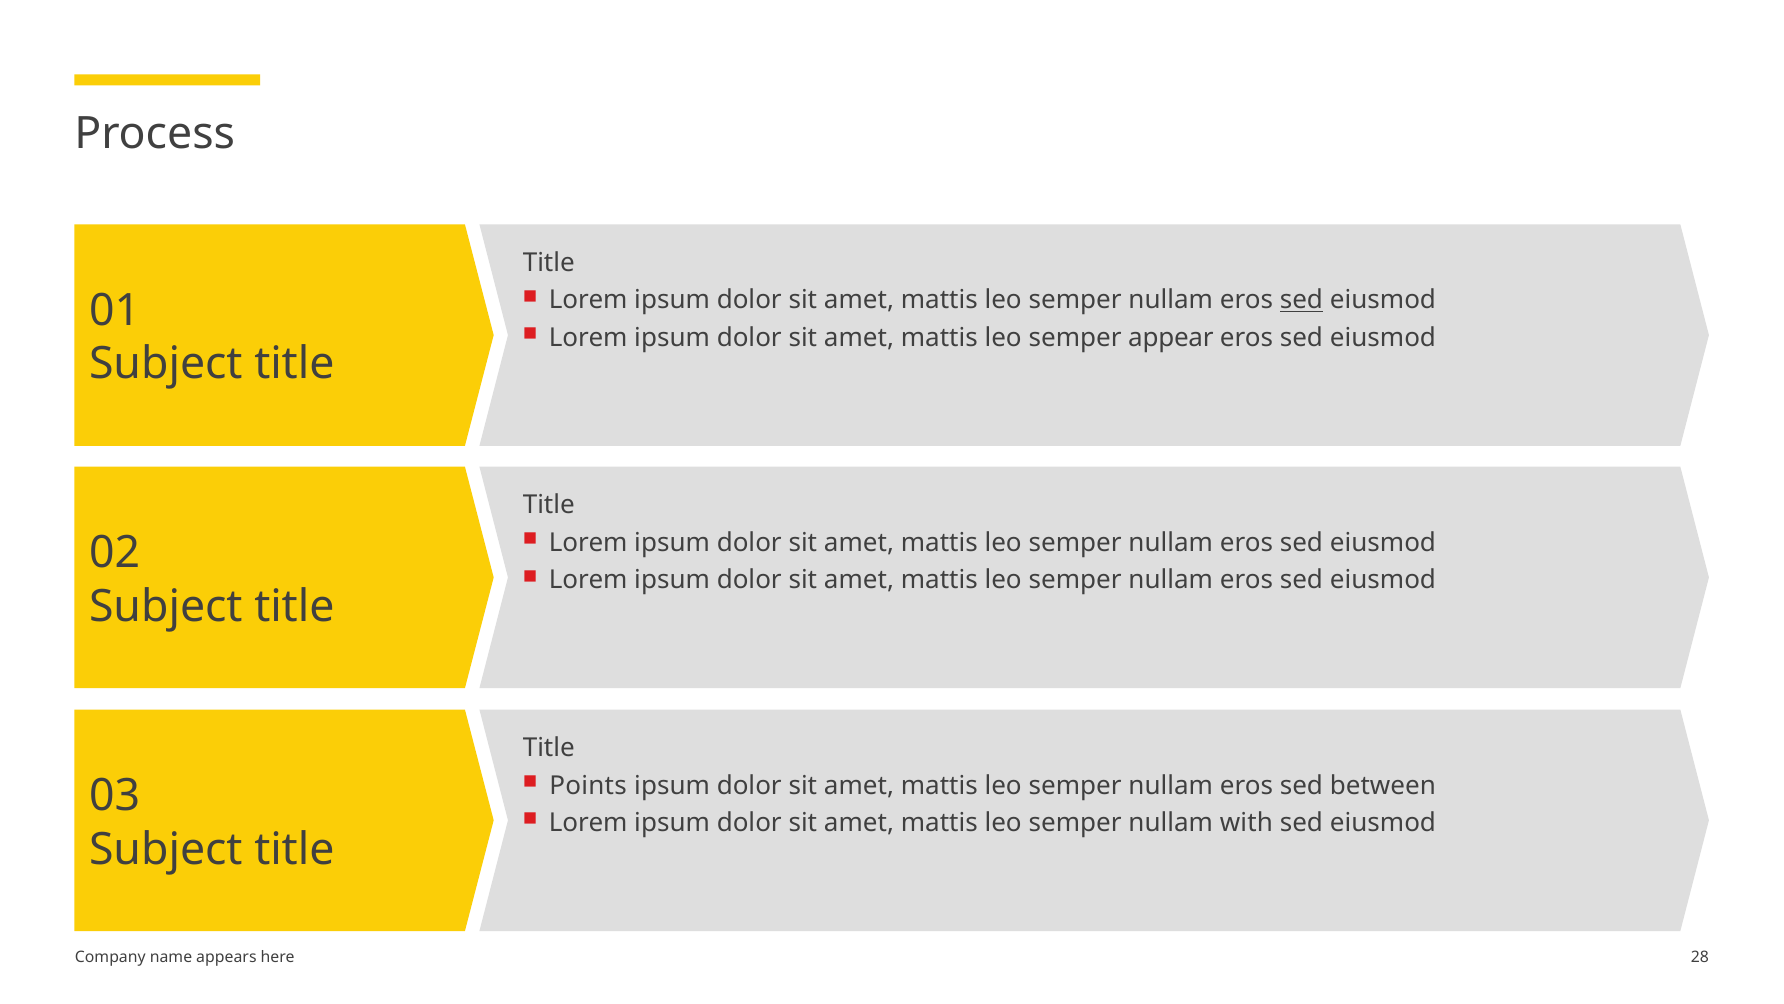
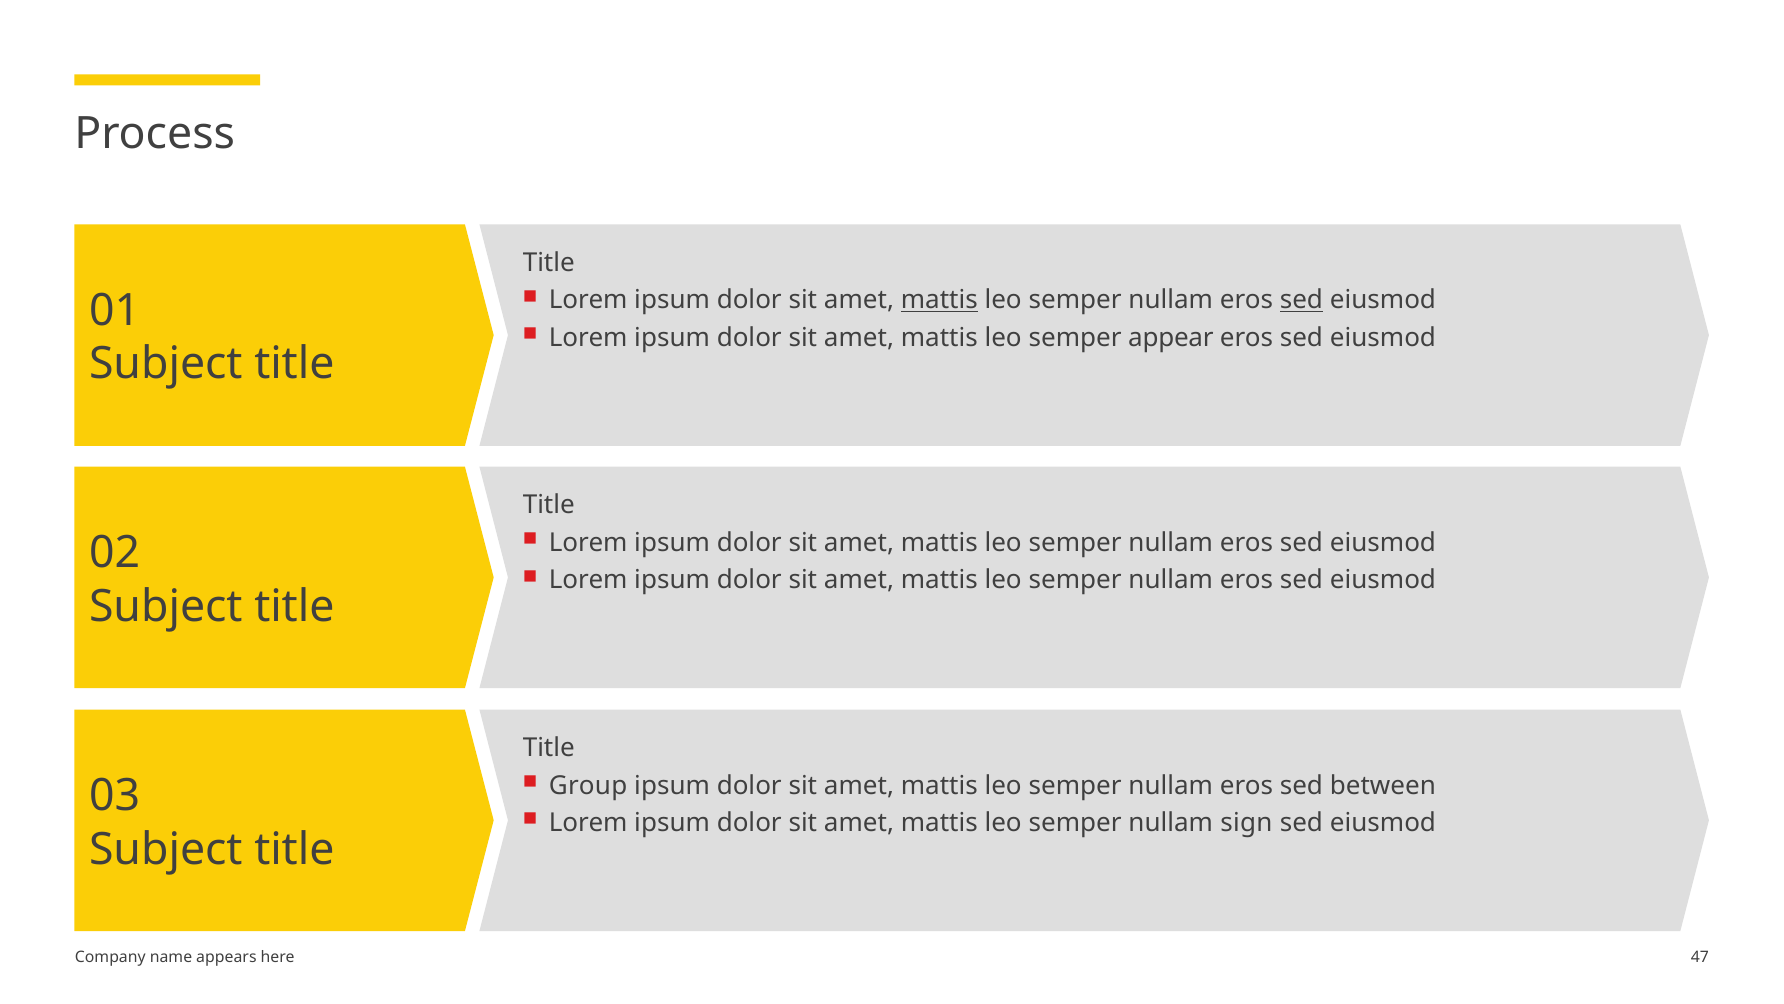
mattis underline: none -> present (939, 300)
Points: Points -> Group (588, 785)
with: with -> sign (1246, 823)
28: 28 -> 47 (1700, 957)
